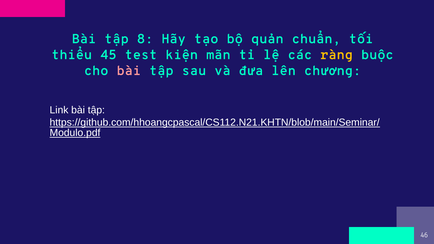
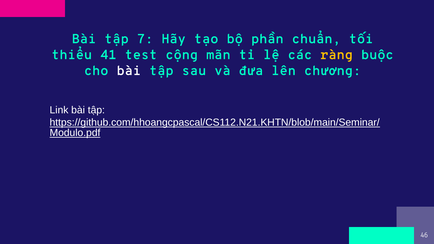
8: 8 -> 7 (145, 39)
quản: quản -> phần (267, 39)
45: 45 -> 41 (108, 55)
kiện: kiện -> cộng (182, 55)
bài colour: pink -> white (129, 71)
